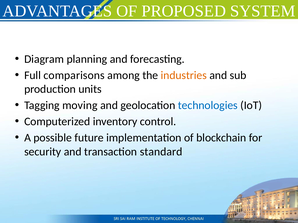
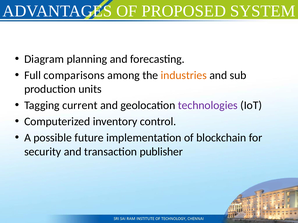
moving: moving -> current (80, 106)
technologies colour: blue -> purple (208, 106)
standard: standard -> publisher (161, 152)
